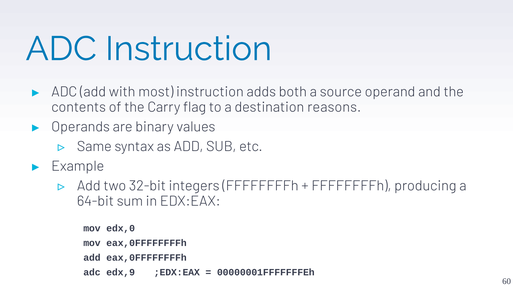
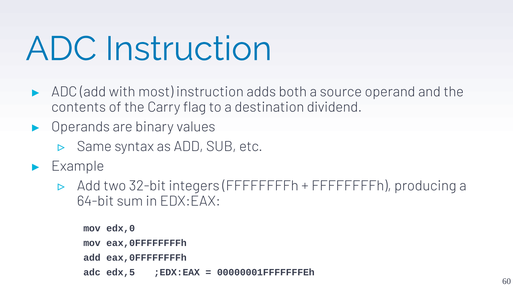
reasons: reasons -> dividend (334, 107)
edx,9: edx,9 -> edx,5 (121, 273)
